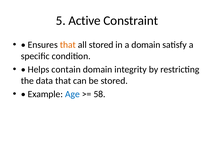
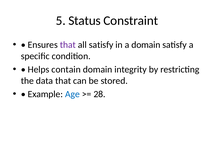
Active: Active -> Status (85, 21)
that colour: orange -> purple (68, 45)
all stored: stored -> satisfy (101, 45)
58: 58 -> 28 (100, 94)
